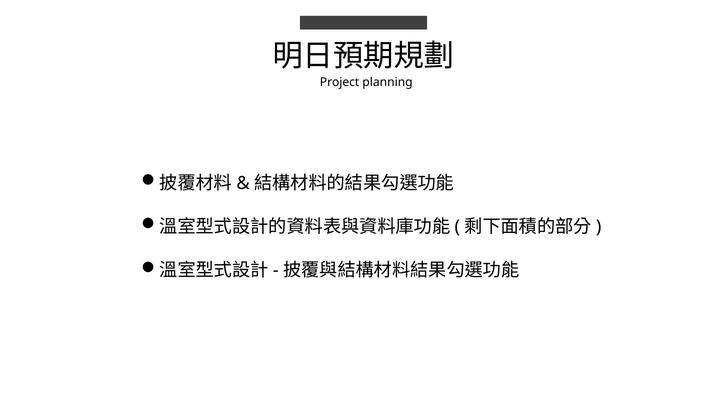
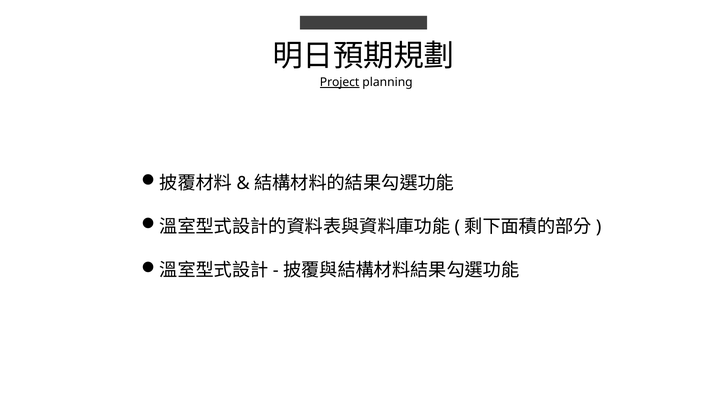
Project underline: none -> present (340, 82)
